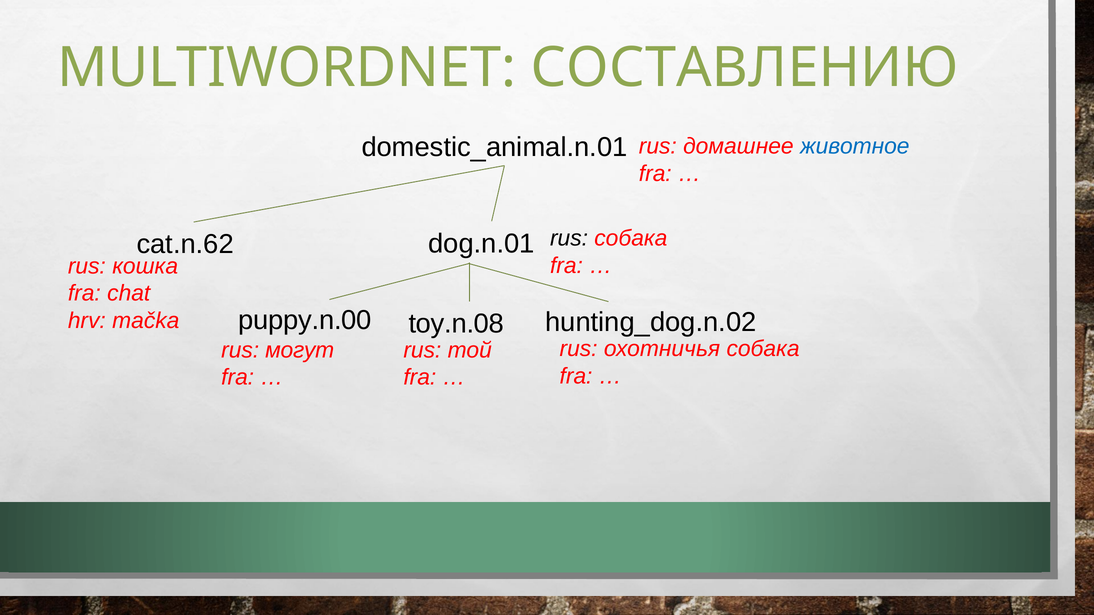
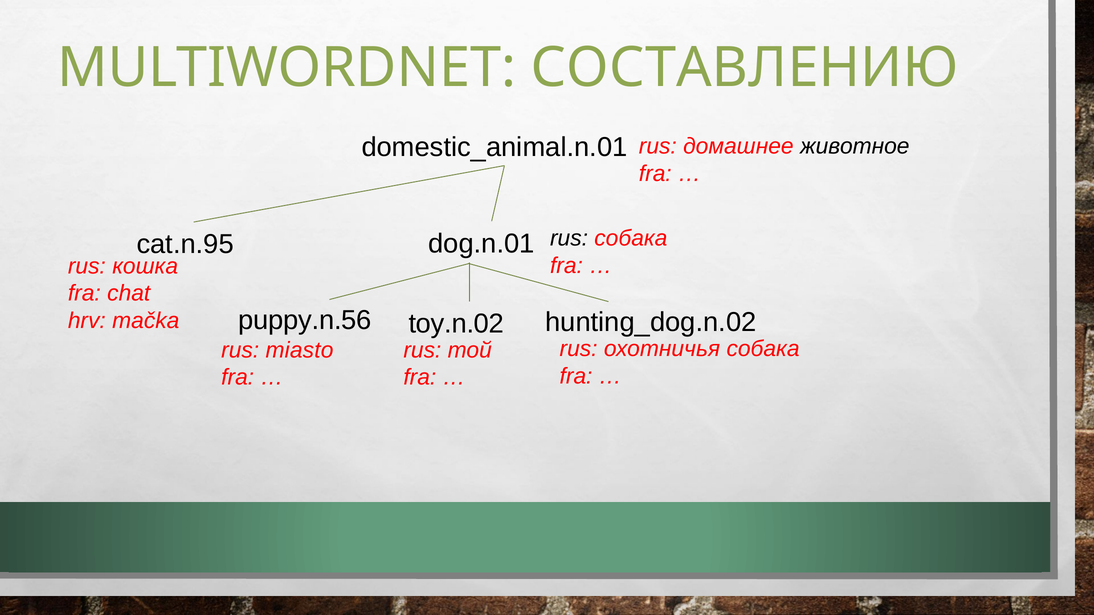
животное colour: blue -> black (855, 146)
cat.n.62: cat.n.62 -> cat.n.95 (185, 244)
puppy.n.00: puppy.n.00 -> puppy.n.56 (305, 320)
toy.n.08: toy.n.08 -> toy.n.02 (456, 324)
могут: могут -> miasto (300, 350)
